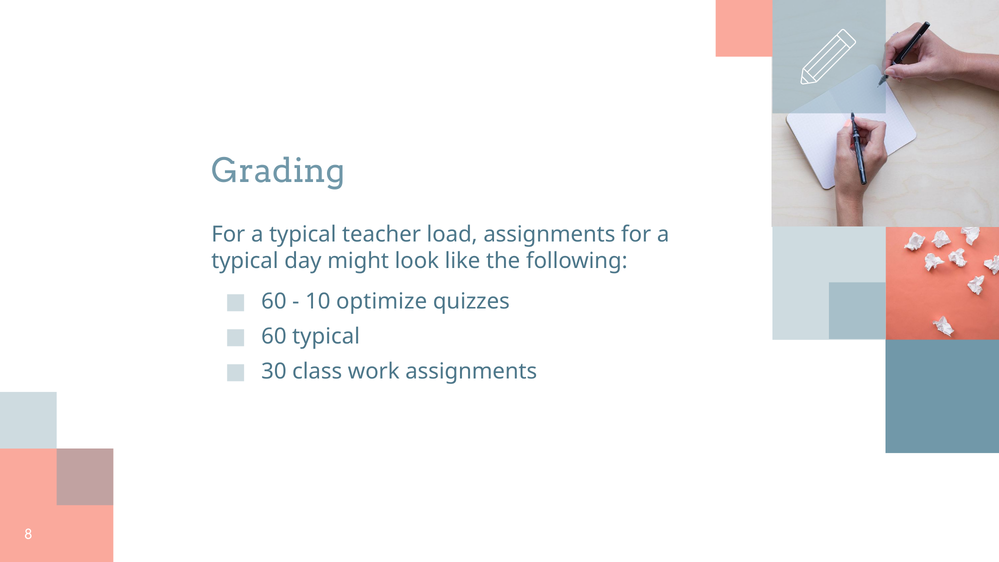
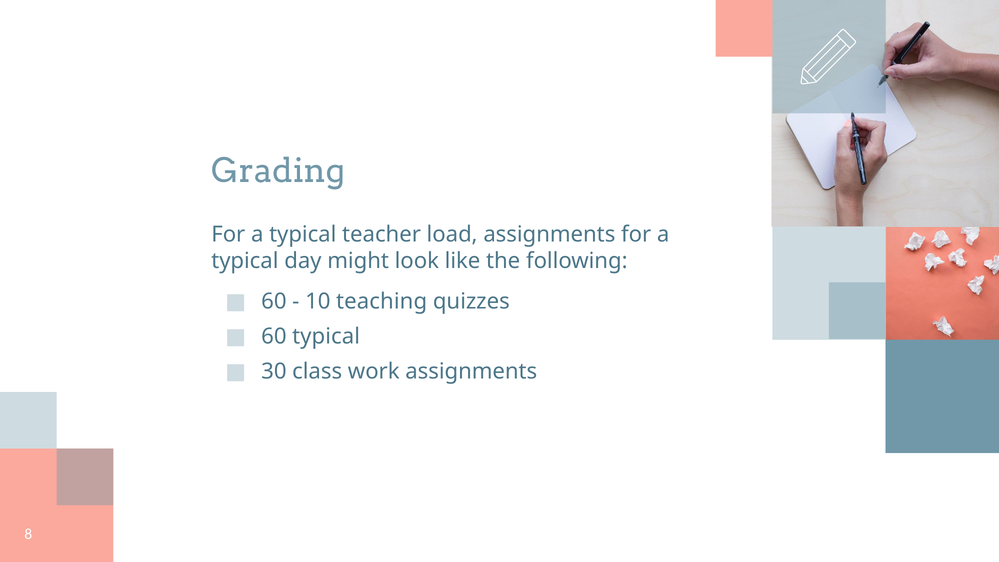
optimize: optimize -> teaching (382, 302)
